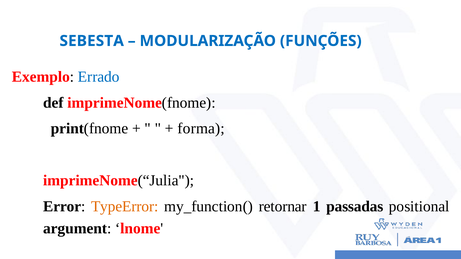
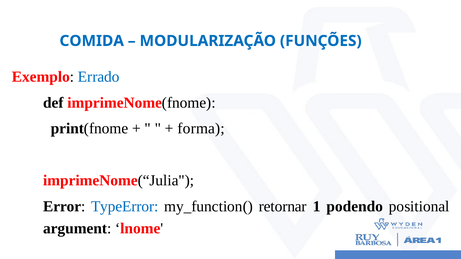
SEBESTA: SEBESTA -> COMIDA (92, 41)
TypeError colour: orange -> blue (125, 207)
passadas: passadas -> podendo (355, 207)
